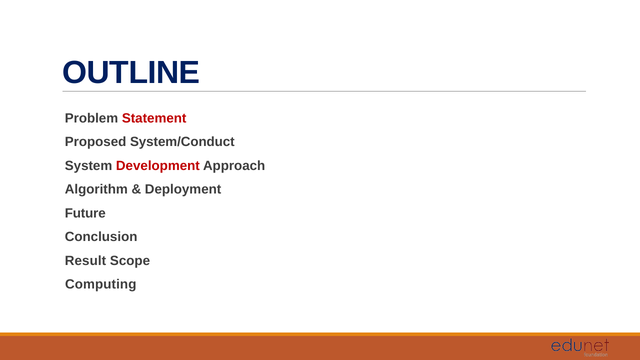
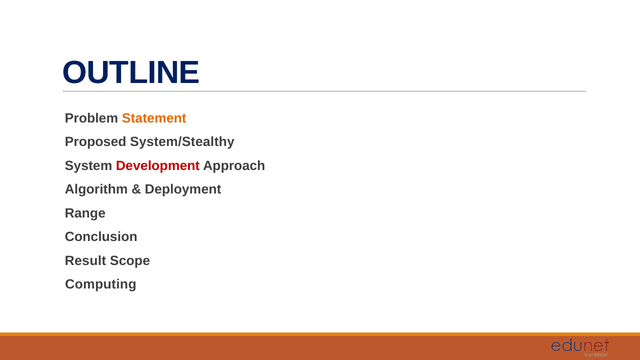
Statement colour: red -> orange (154, 118)
System/Conduct: System/Conduct -> System/Stealthy (182, 142)
Future: Future -> Range (85, 213)
